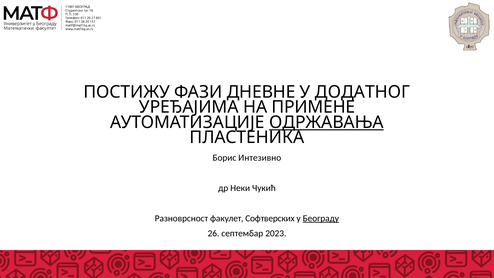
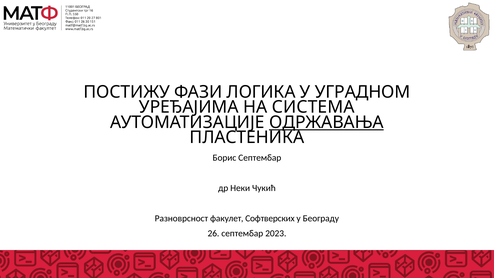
ДНЕВНЕ: ДНЕВНЕ -> ЛОГИКА (261, 92)
ДОДАТНОГ: ДОДАТНОГ -> УГРАДНОМ (363, 92)
ПРИМЕНЕ: ПРИМЕНЕ -> СИСТЕМА (313, 107)
Борис Интезивно: Интезивно -> Септембар (260, 158)
Београду underline: present -> none (321, 218)
